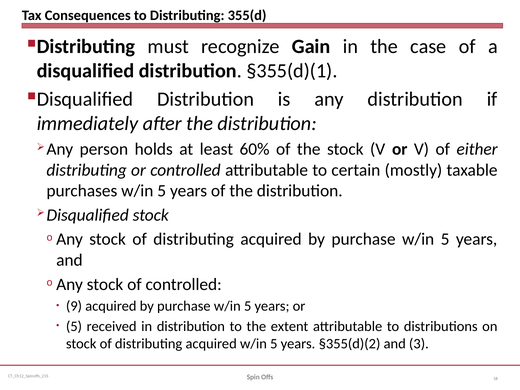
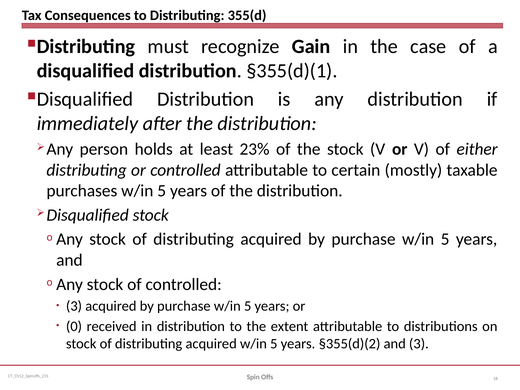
60%: 60% -> 23% (255, 149)
9: 9 -> 3 (74, 306)
5: 5 -> 0 (74, 326)
